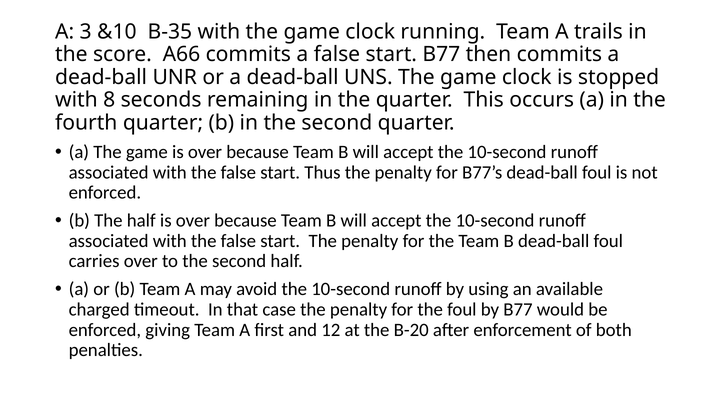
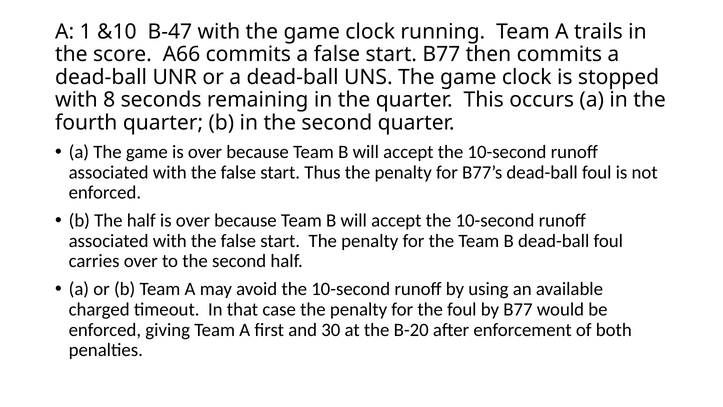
3: 3 -> 1 (86, 32)
B-35: B-35 -> B-47 (170, 32)
12: 12 -> 30 (331, 330)
